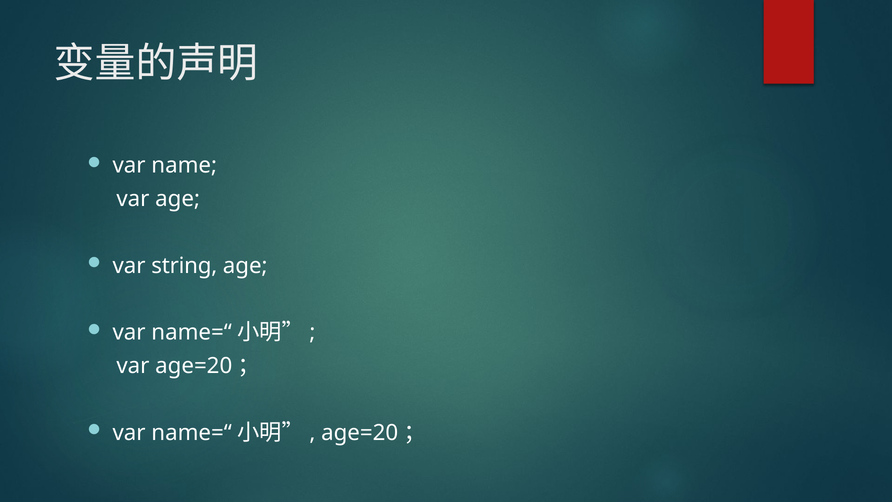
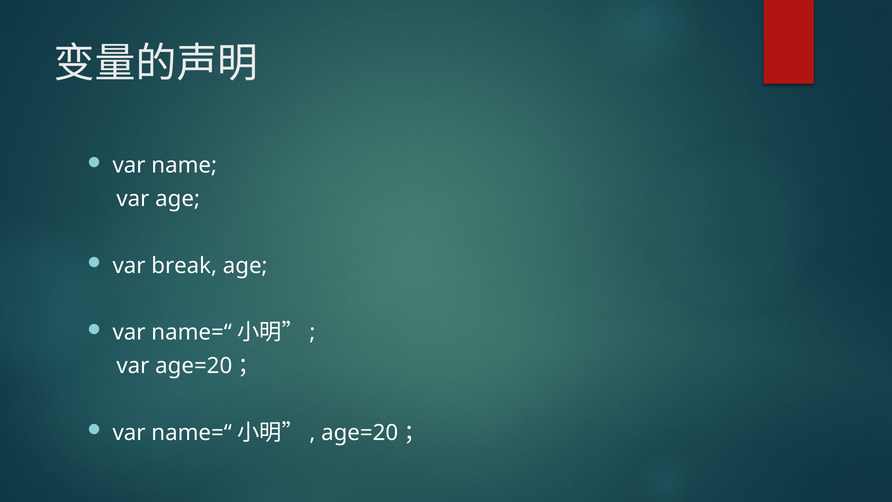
string: string -> break (184, 266)
